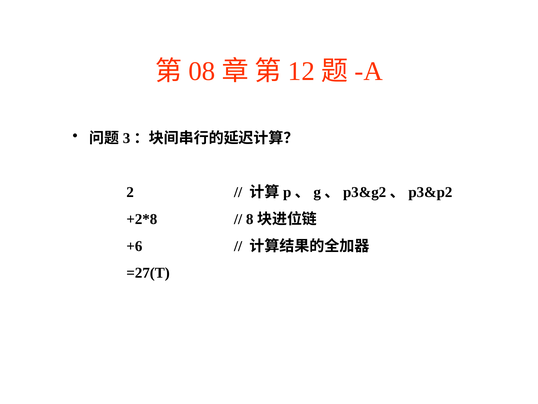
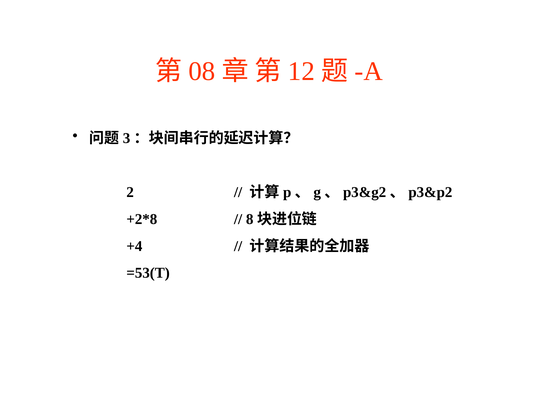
+6: +6 -> +4 (134, 246)
=27(T: =27(T -> =53(T (148, 273)
